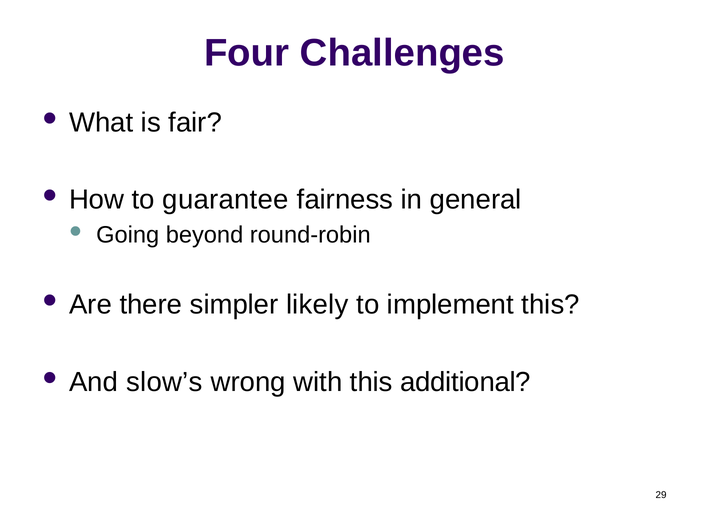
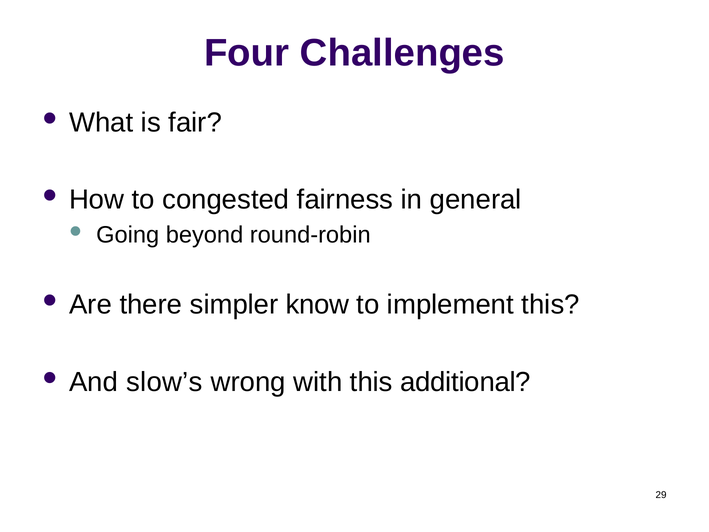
guarantee: guarantee -> congested (226, 200)
likely: likely -> know (318, 305)
